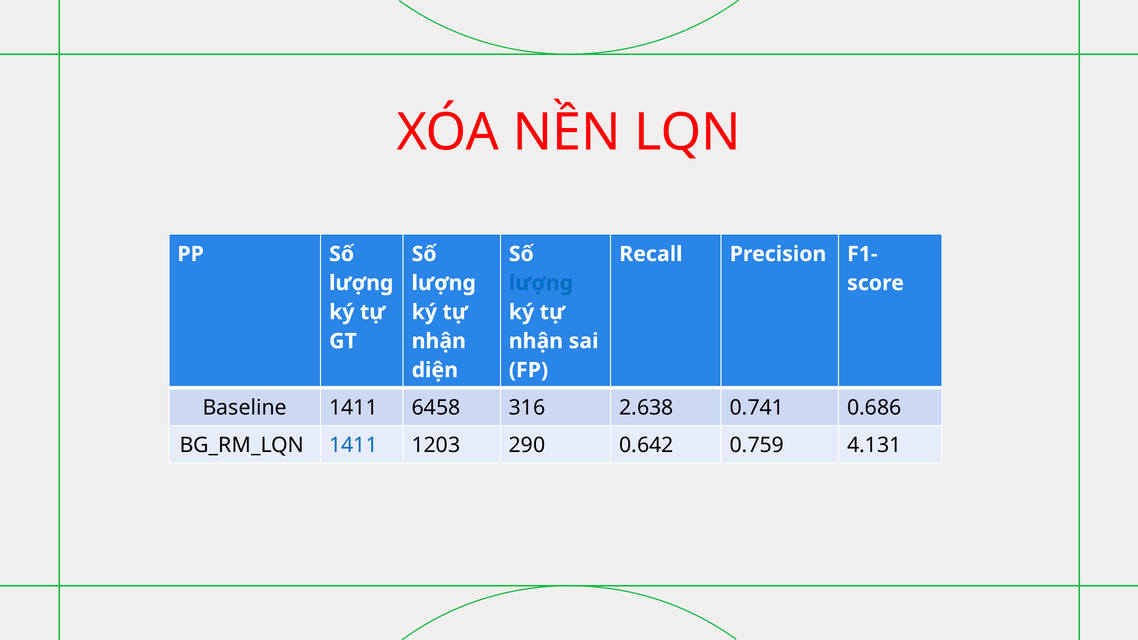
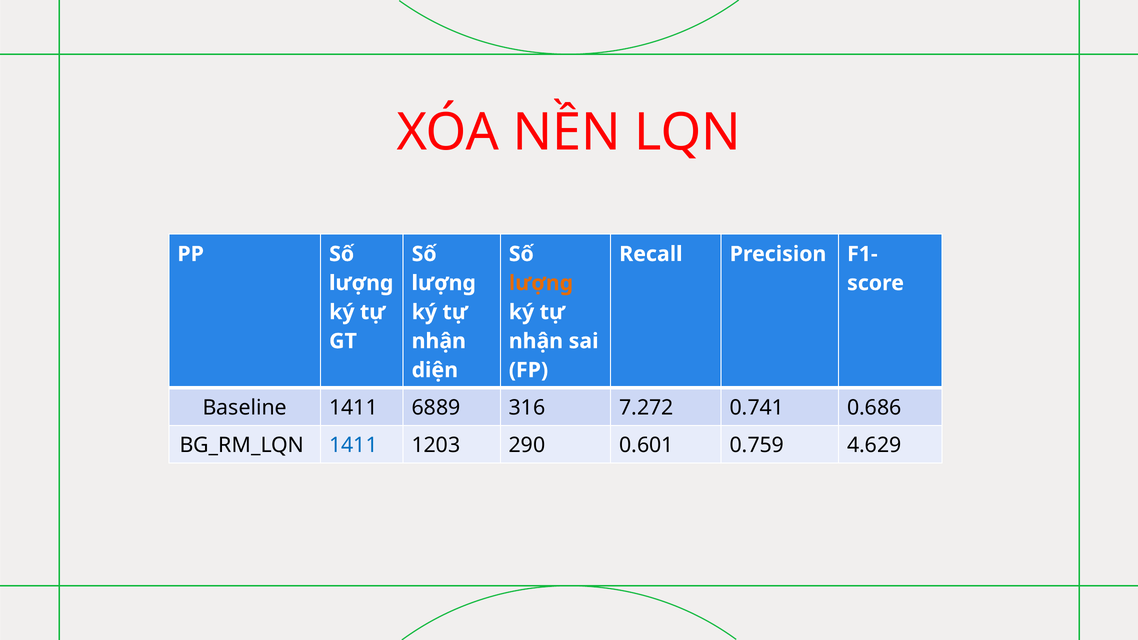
lượng colour: blue -> orange (541, 283)
6458: 6458 -> 6889 (436, 408)
2.638: 2.638 -> 7.272 (646, 408)
0.642: 0.642 -> 0.601 (646, 445)
4.131: 4.131 -> 4.629 (874, 445)
